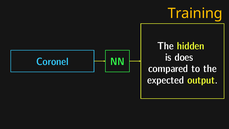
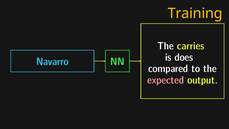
hidden: hidden -> carries (191, 46)
Coronel: Coronel -> Navarro (52, 62)
expected colour: white -> pink (166, 80)
